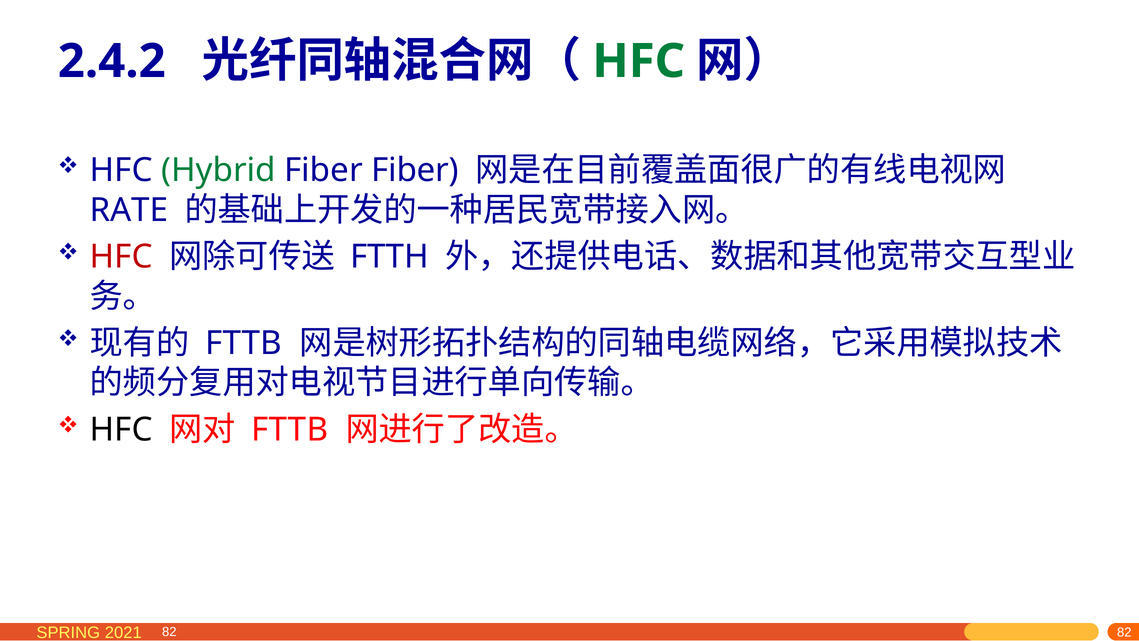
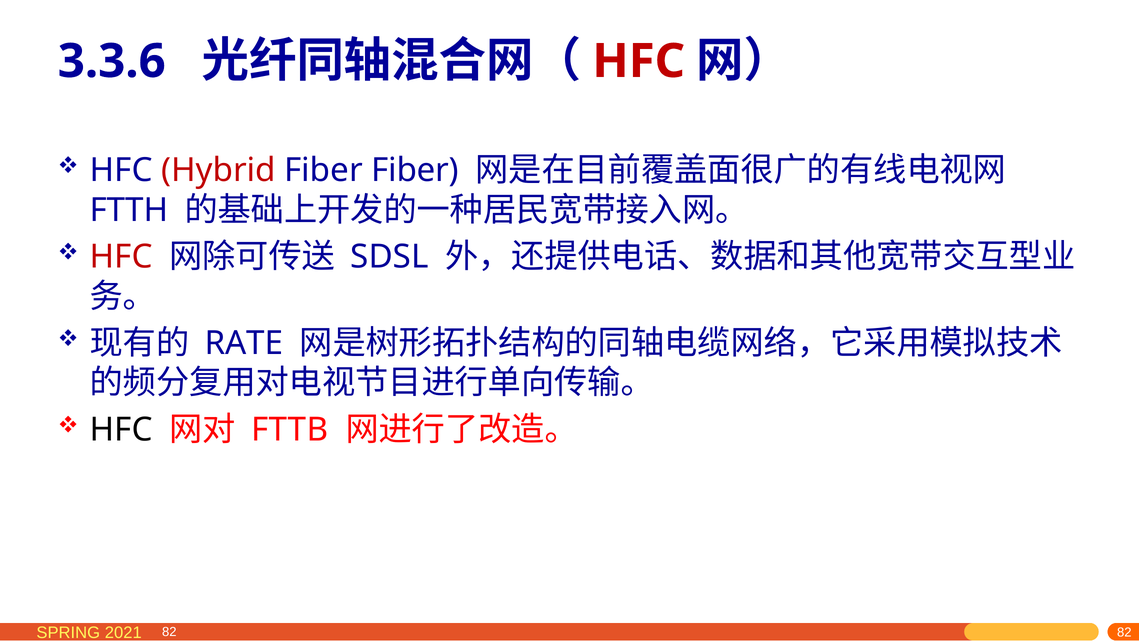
2.4.2: 2.4.2 -> 3.3.6 (112, 61)
HFC colour: green -> red (639, 61)
Hybrid colour: green -> red (218, 170)
RATE: RATE -> FTTH (129, 210)
FTTH: FTTH -> SDSL (389, 257)
FTTB: FTTB -> RATE (244, 343)
